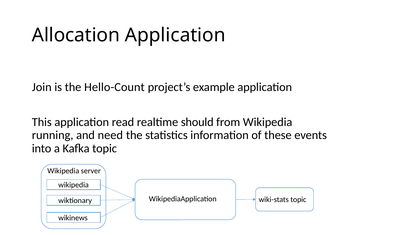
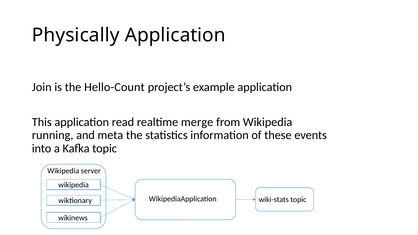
Allocation: Allocation -> Physically (76, 35)
should: should -> merge (197, 122)
need: need -> meta (110, 135)
